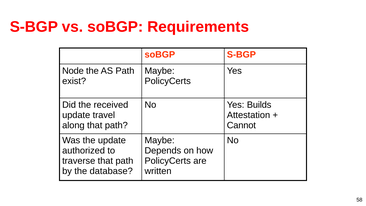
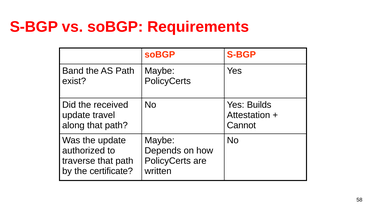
Node: Node -> Band (73, 71)
database: database -> certificate (111, 171)
